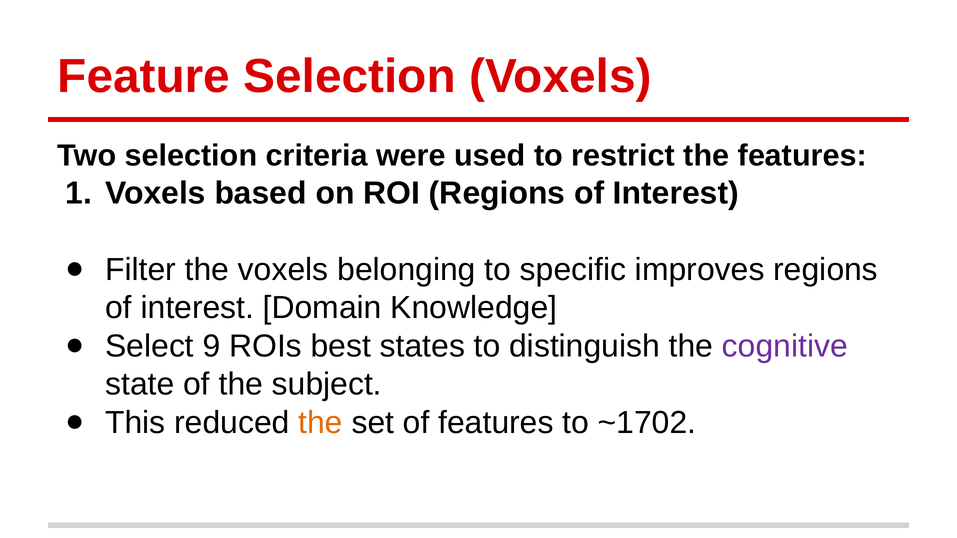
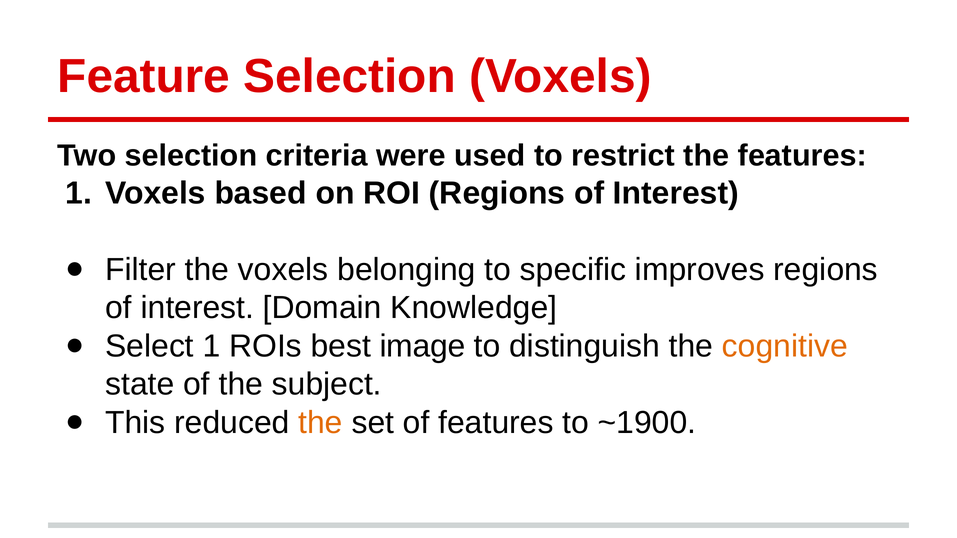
Select 9: 9 -> 1 (212, 346)
states: states -> image (423, 346)
cognitive colour: purple -> orange (785, 346)
~1702: ~1702 -> ~1900 (647, 423)
